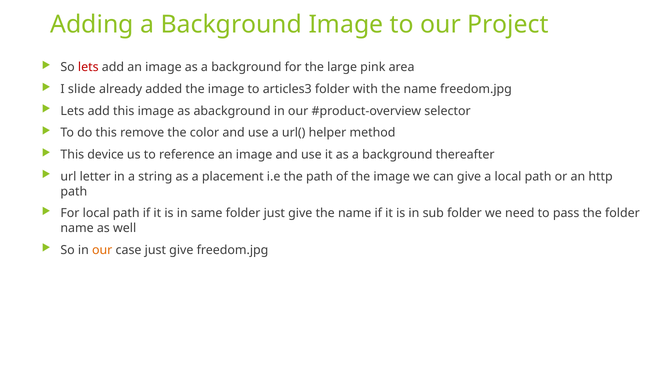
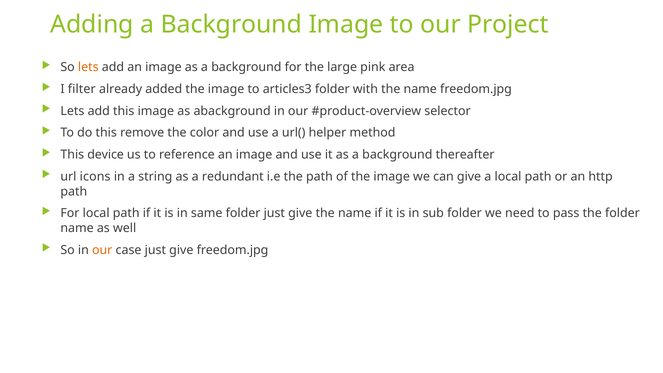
lets colour: red -> orange (88, 67)
slide: slide -> filter (82, 89)
letter: letter -> icons (95, 176)
placement: placement -> redundant (233, 176)
